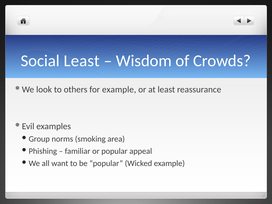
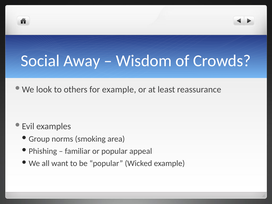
Social Least: Least -> Away (82, 61)
